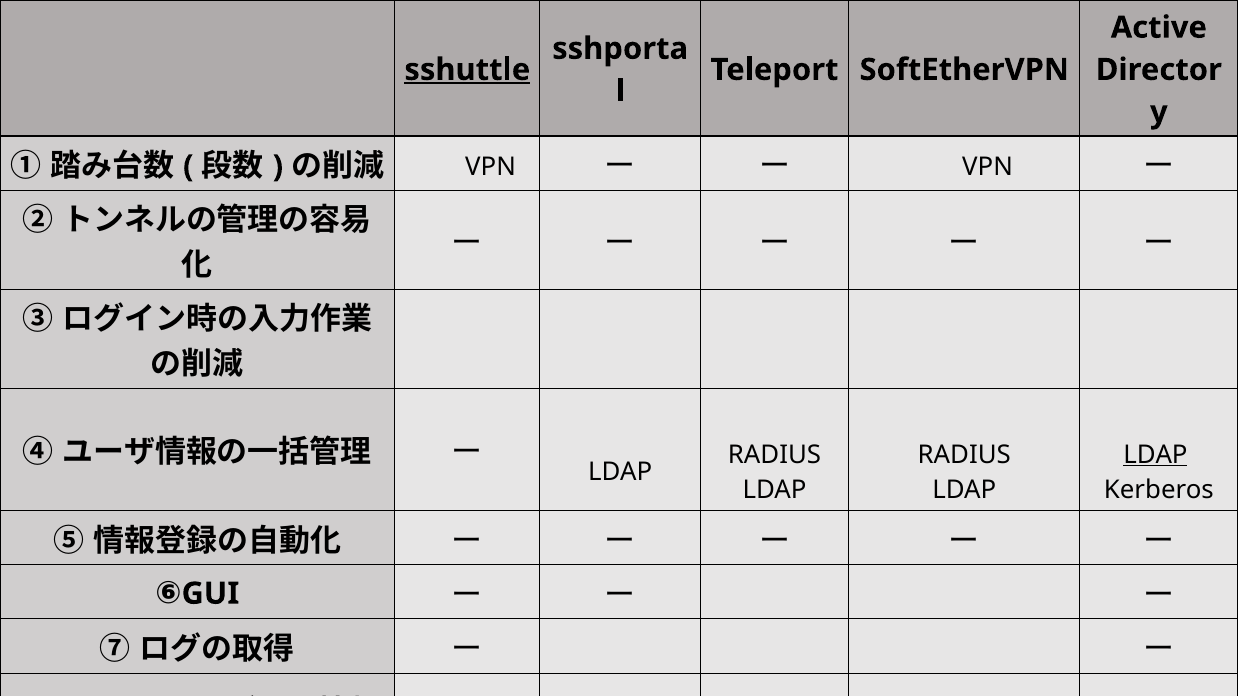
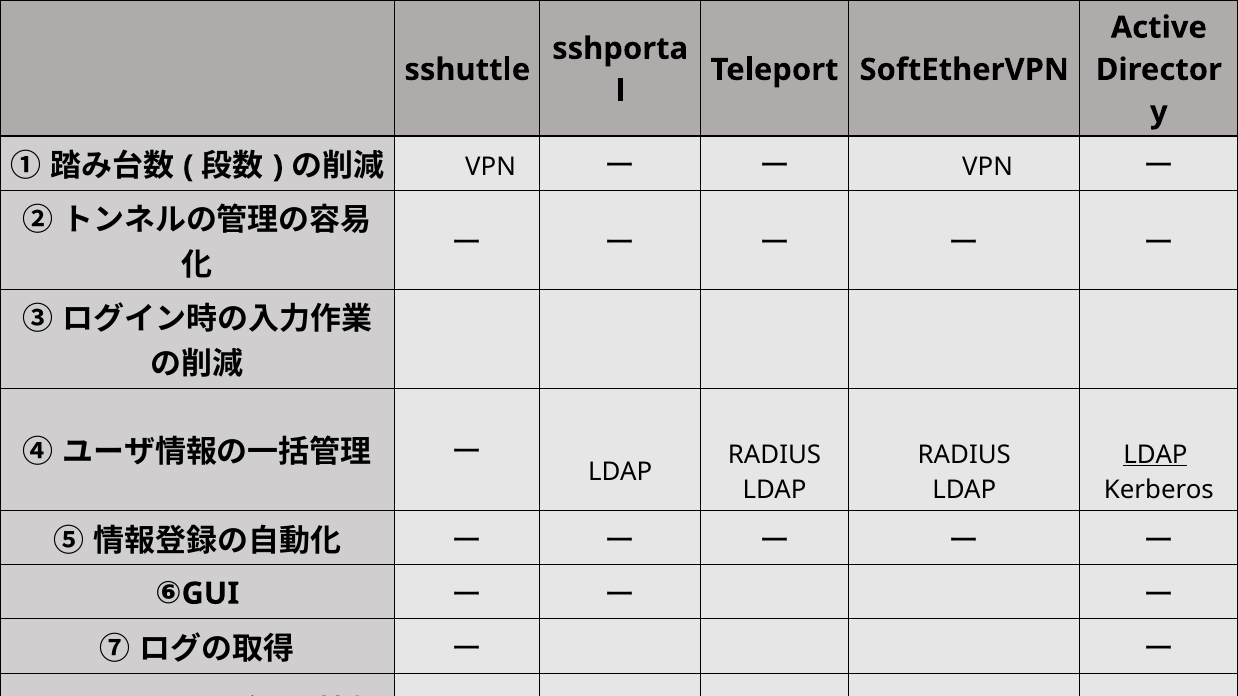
sshuttle underline: present -> none (467, 70)
